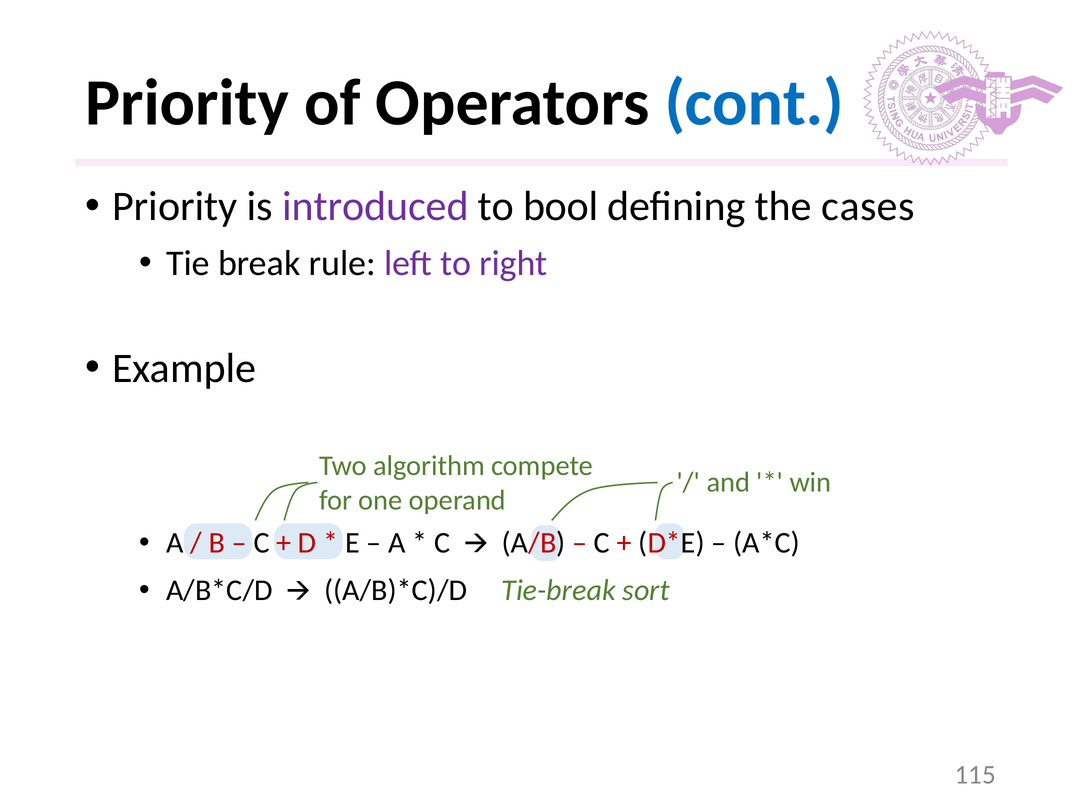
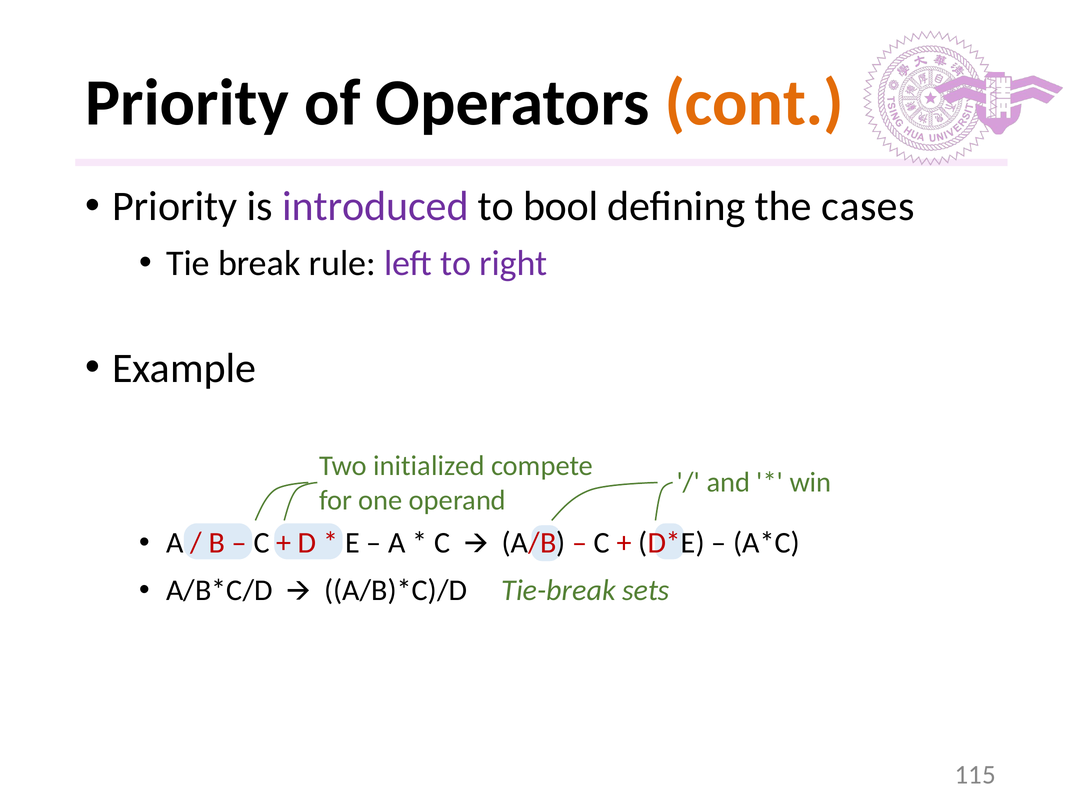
cont colour: blue -> orange (754, 103)
algorithm: algorithm -> initialized (429, 466)
sort: sort -> sets (646, 590)
